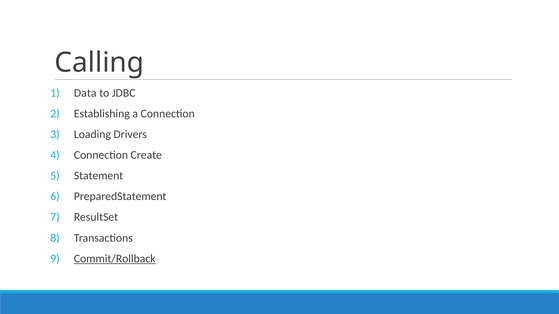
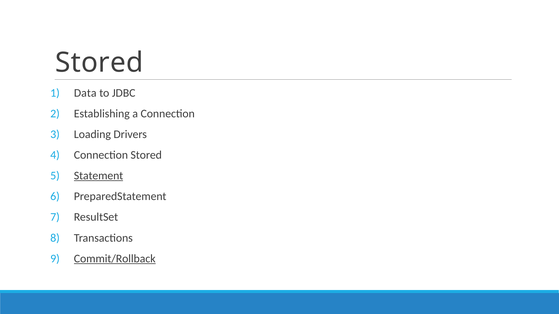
Calling: Calling -> Stored (99, 63)
Connection Create: Create -> Stored (146, 155)
Statement underline: none -> present (99, 176)
